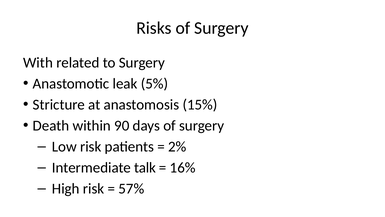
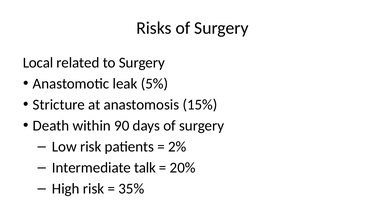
With: With -> Local (38, 62)
16%: 16% -> 20% (183, 167)
57%: 57% -> 35% (131, 188)
